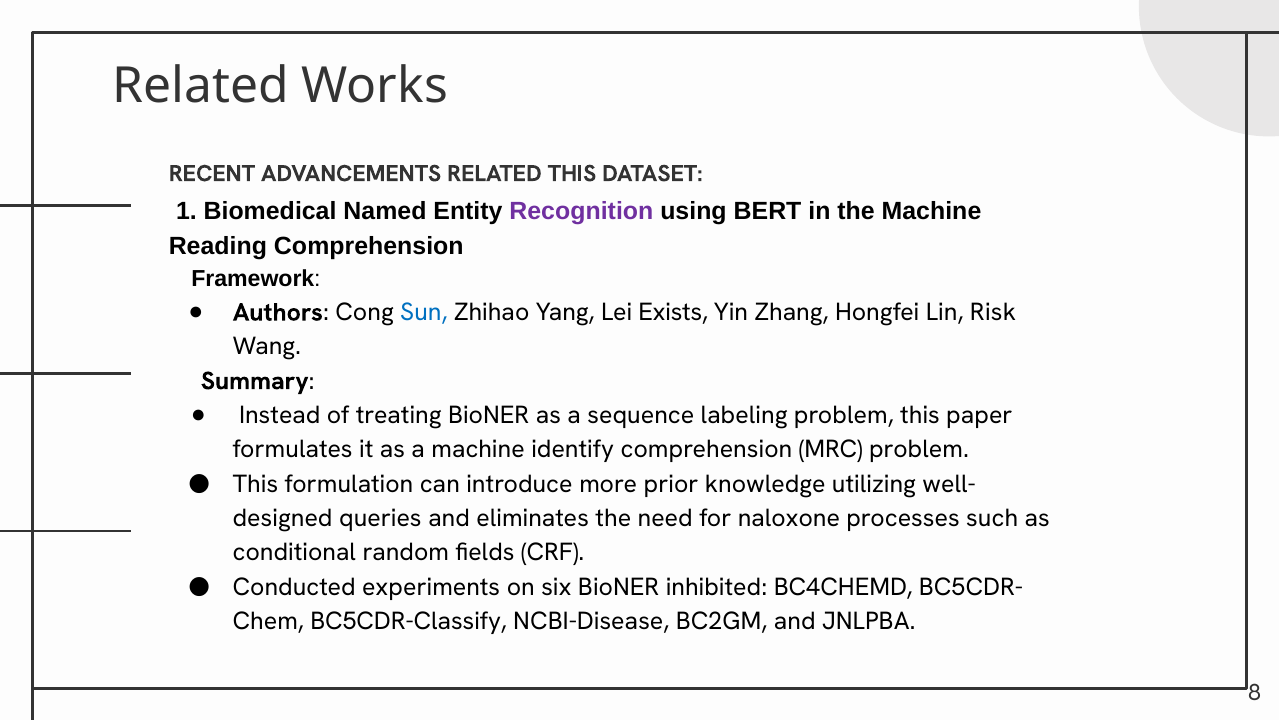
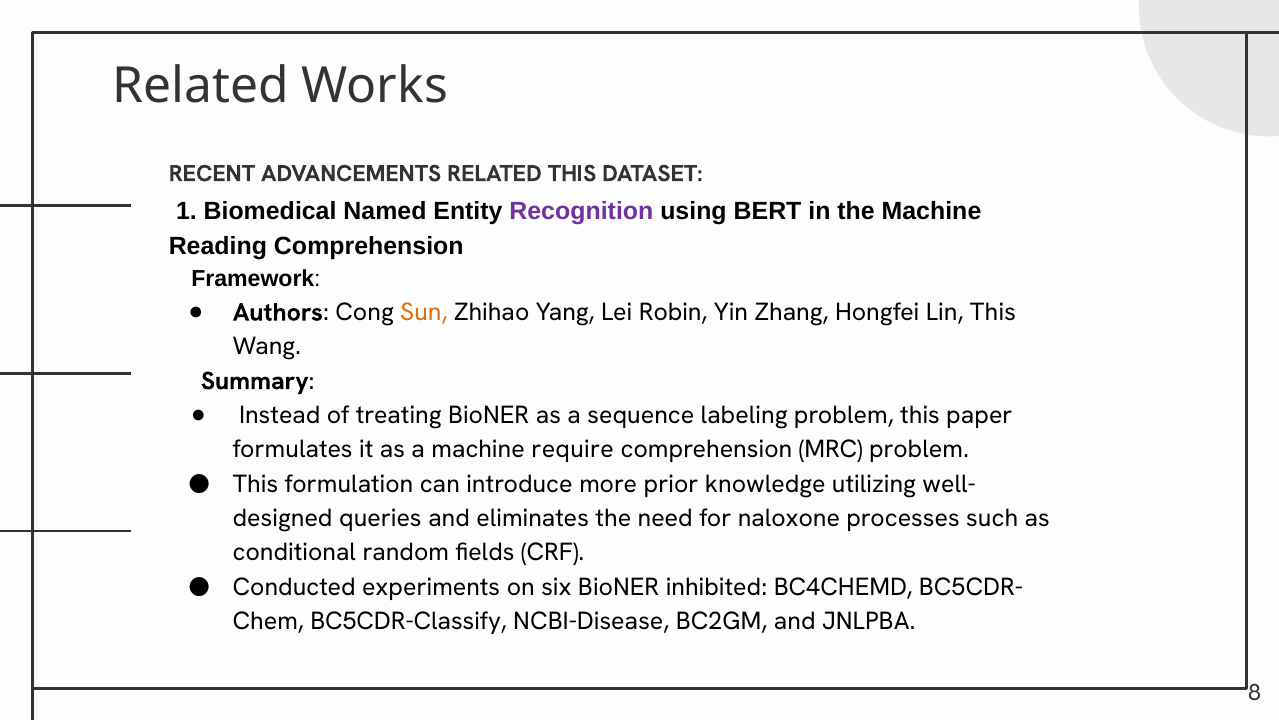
Sun colour: blue -> orange (424, 312)
Exists: Exists -> Robin (673, 312)
Lin Risk: Risk -> This (993, 312)
identify: identify -> require (573, 449)
